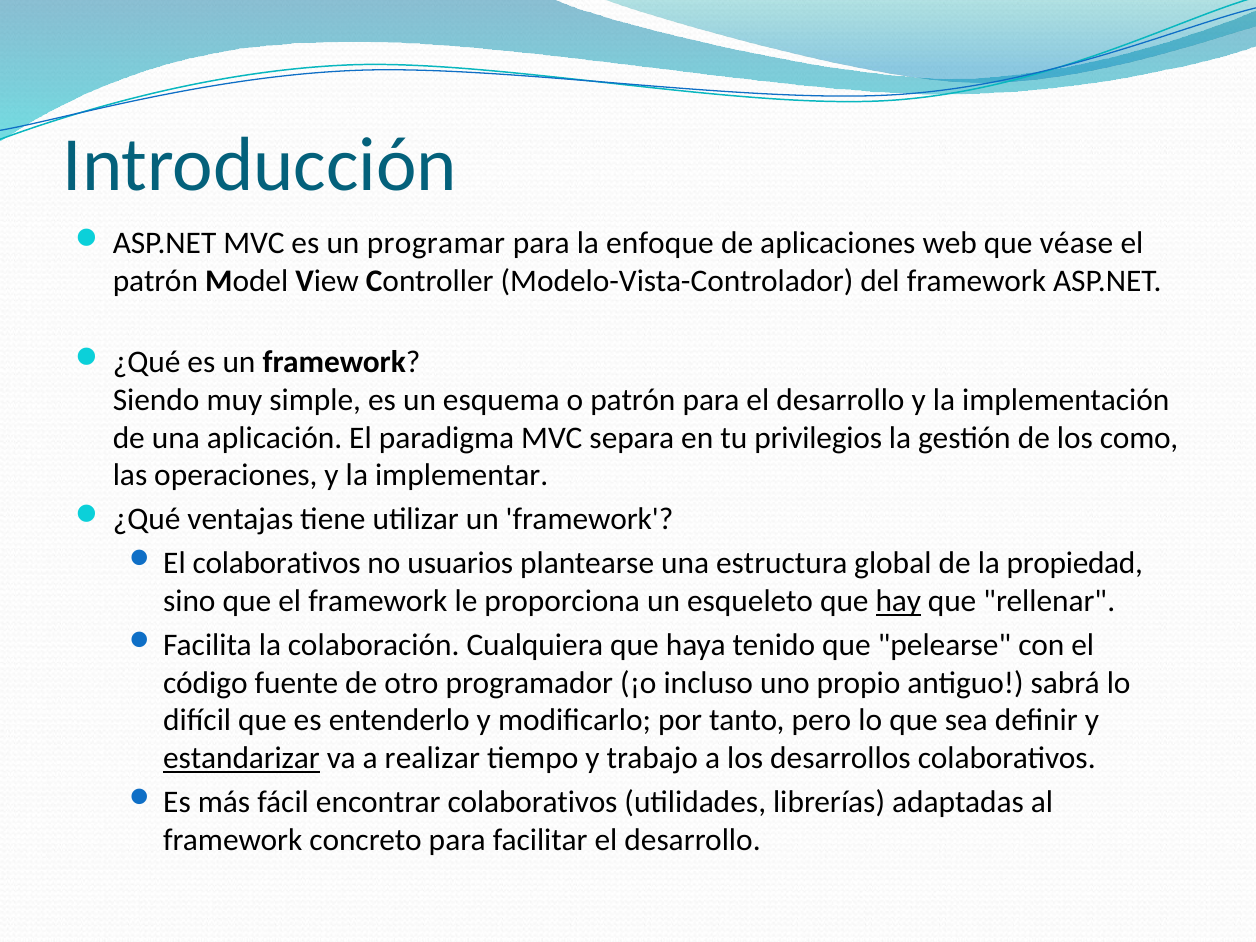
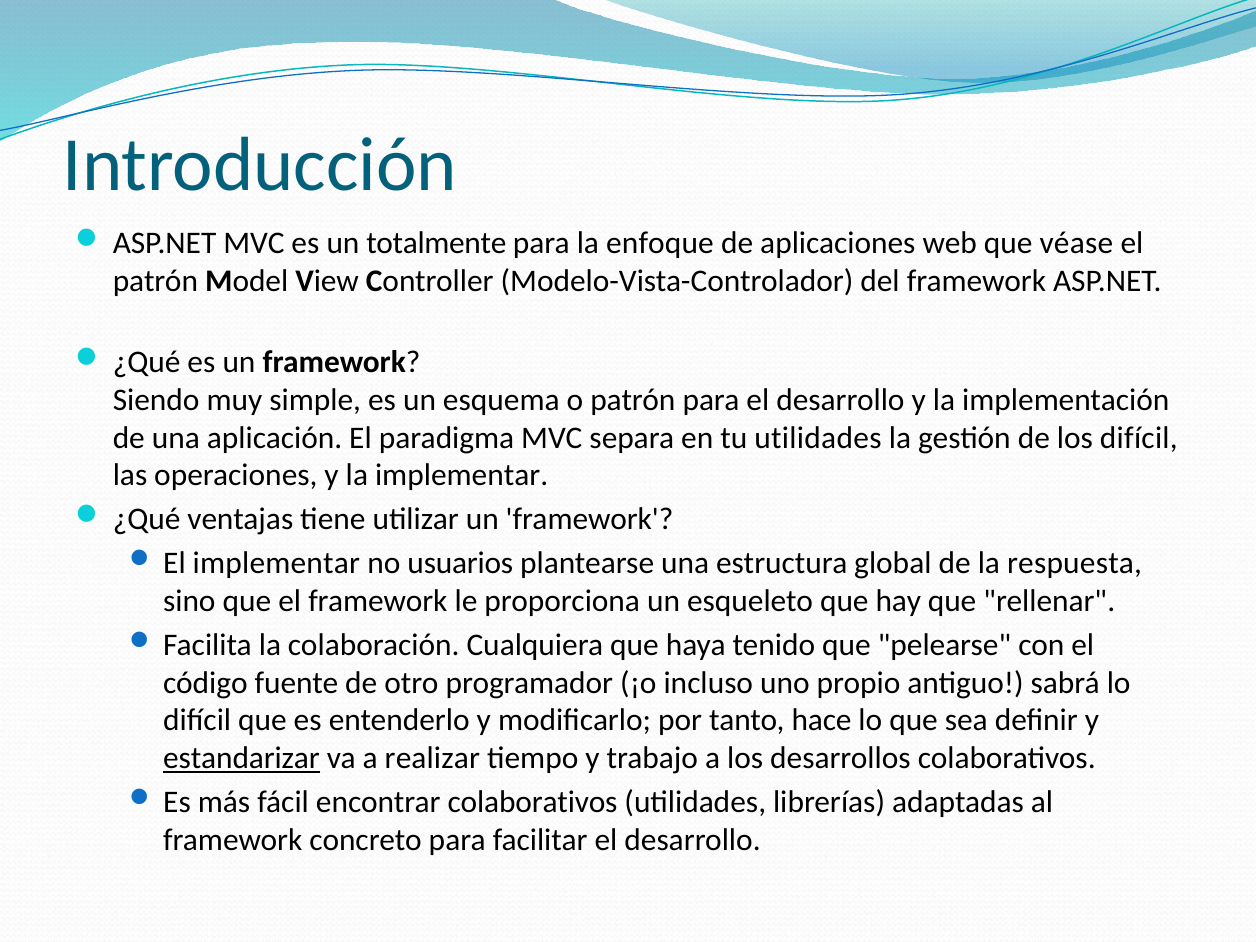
programar: programar -> totalmente (436, 243)
tu privilegios: privilegios -> utilidades (818, 438)
los como: como -> difícil (1139, 438)
El colaborativos: colaborativos -> implementar (276, 563)
propiedad: propiedad -> respuesta (1075, 563)
hay underline: present -> none (898, 601)
pero: pero -> hace (822, 720)
